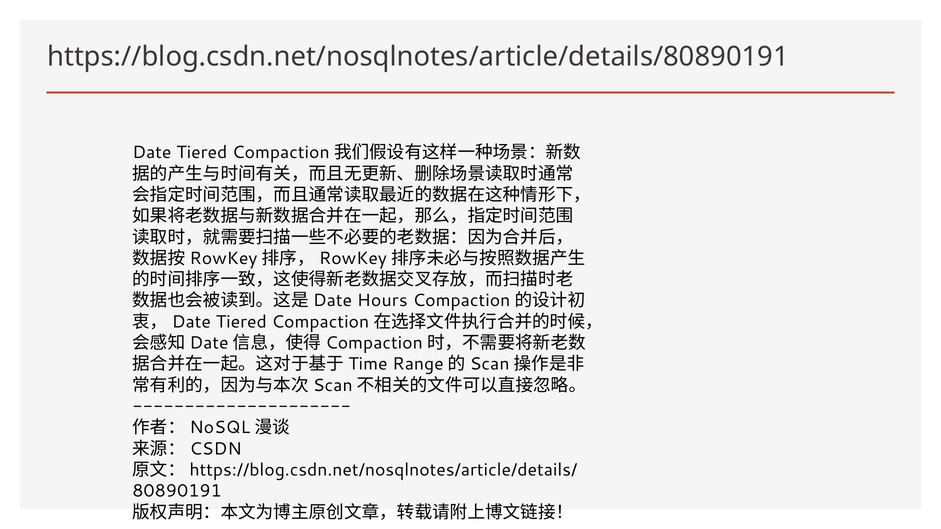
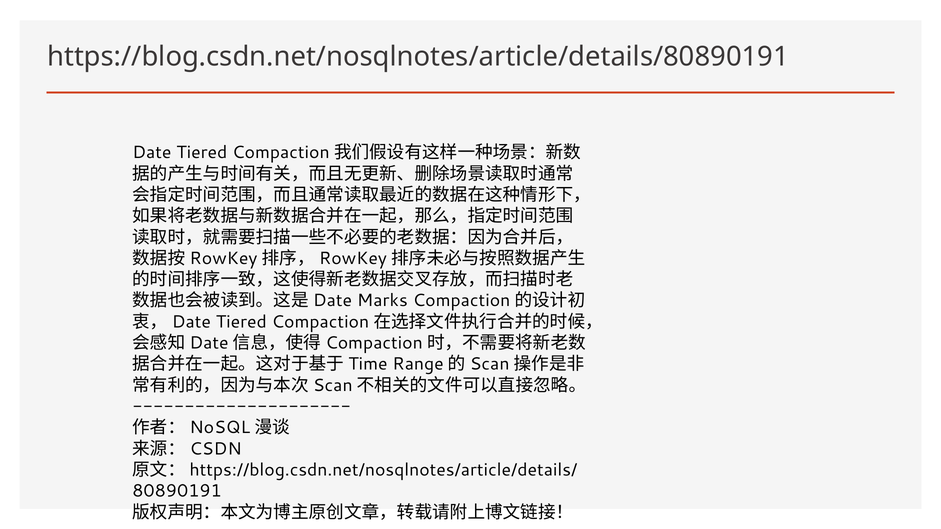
Hours: Hours -> Marks (382, 301)
